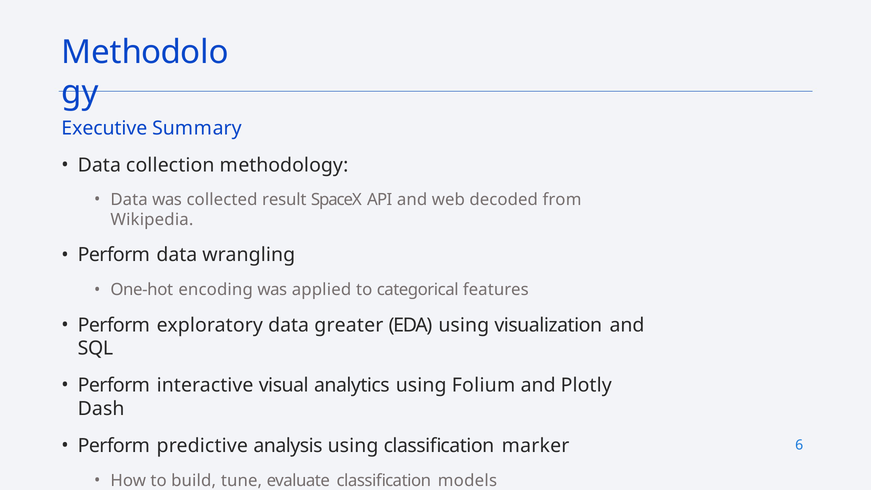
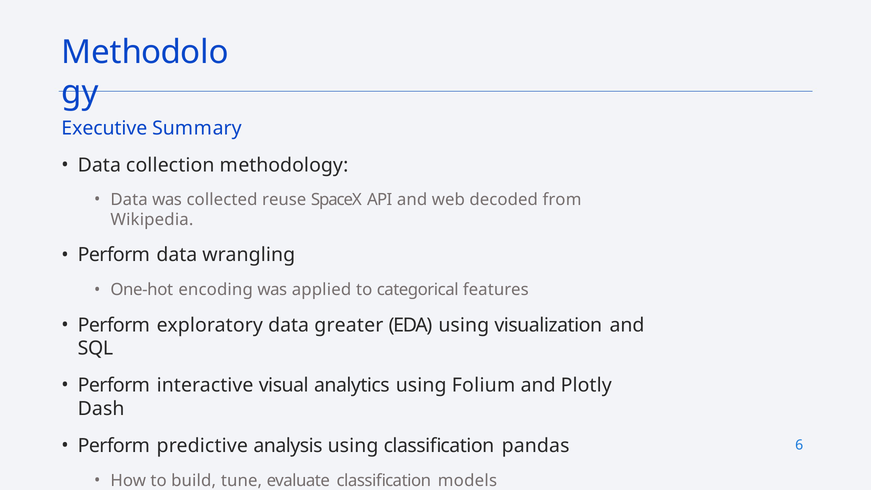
result: result -> reuse (284, 200)
marker: marker -> pandas (536, 446)
